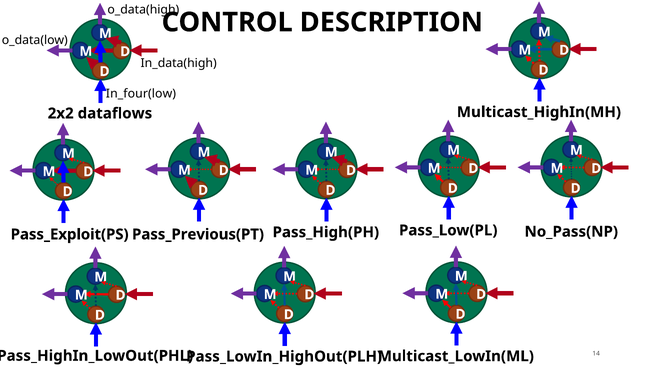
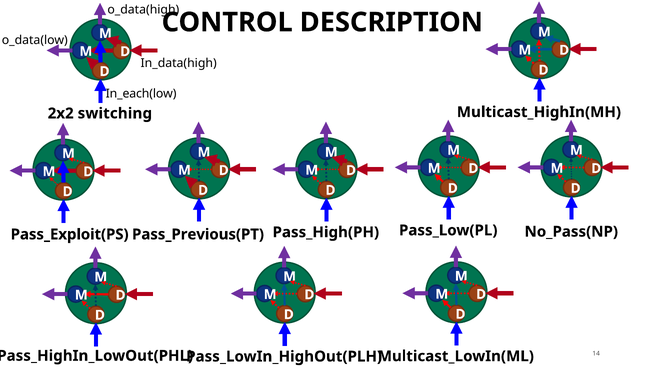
In_four(low: In_four(low -> In_each(low (141, 94)
dataflows: dataflows -> switching (115, 114)
